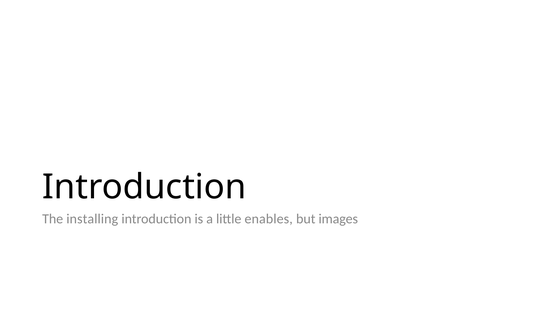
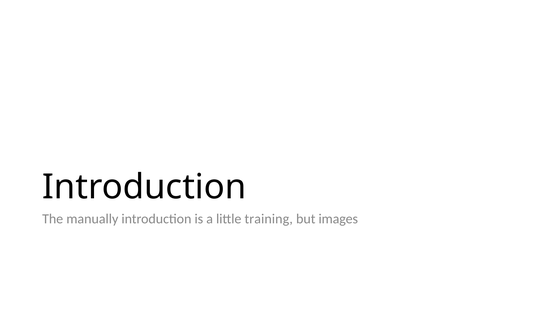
installing: installing -> manually (92, 219)
enables: enables -> training (269, 219)
